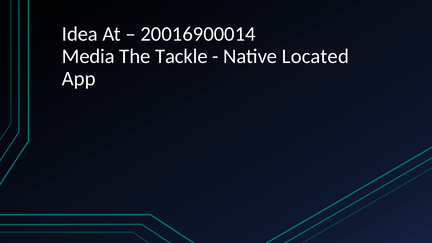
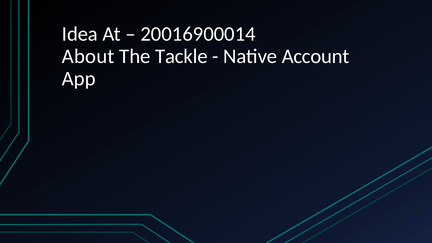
Media: Media -> About (88, 56)
Located: Located -> Account (316, 56)
